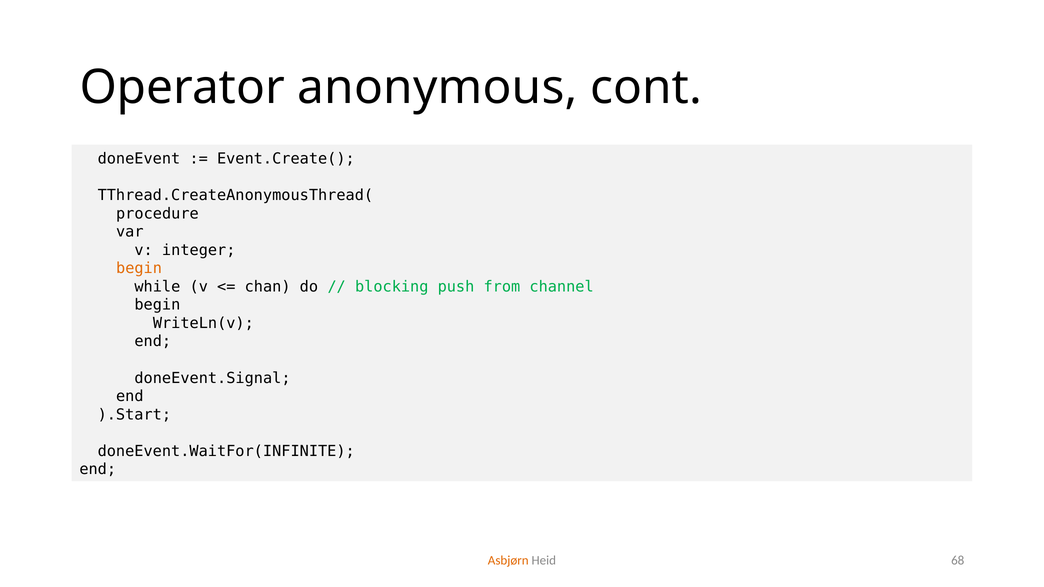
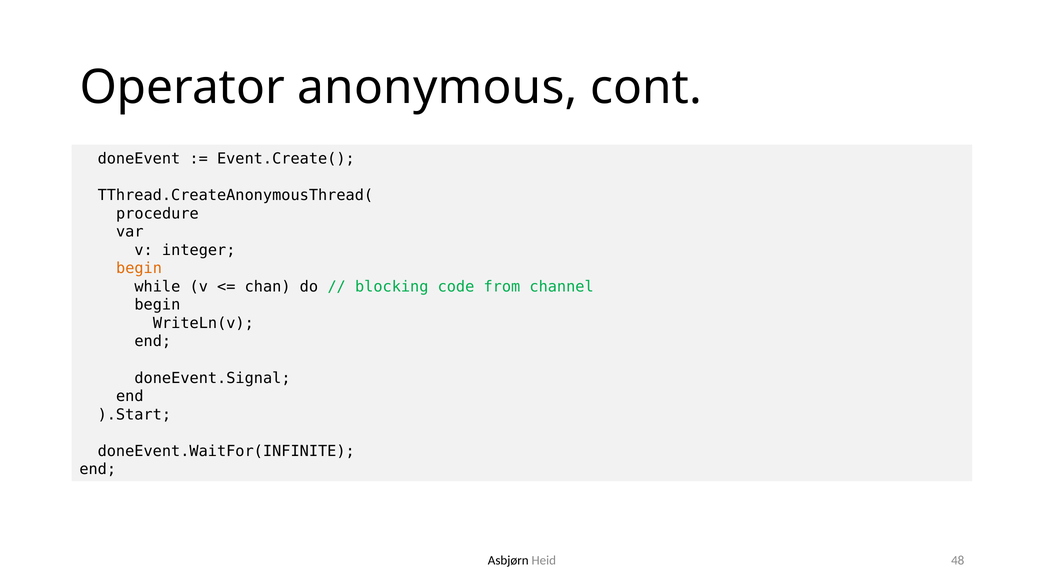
push: push -> code (456, 287)
Asbjørn colour: orange -> black (508, 561)
68: 68 -> 48 (958, 561)
